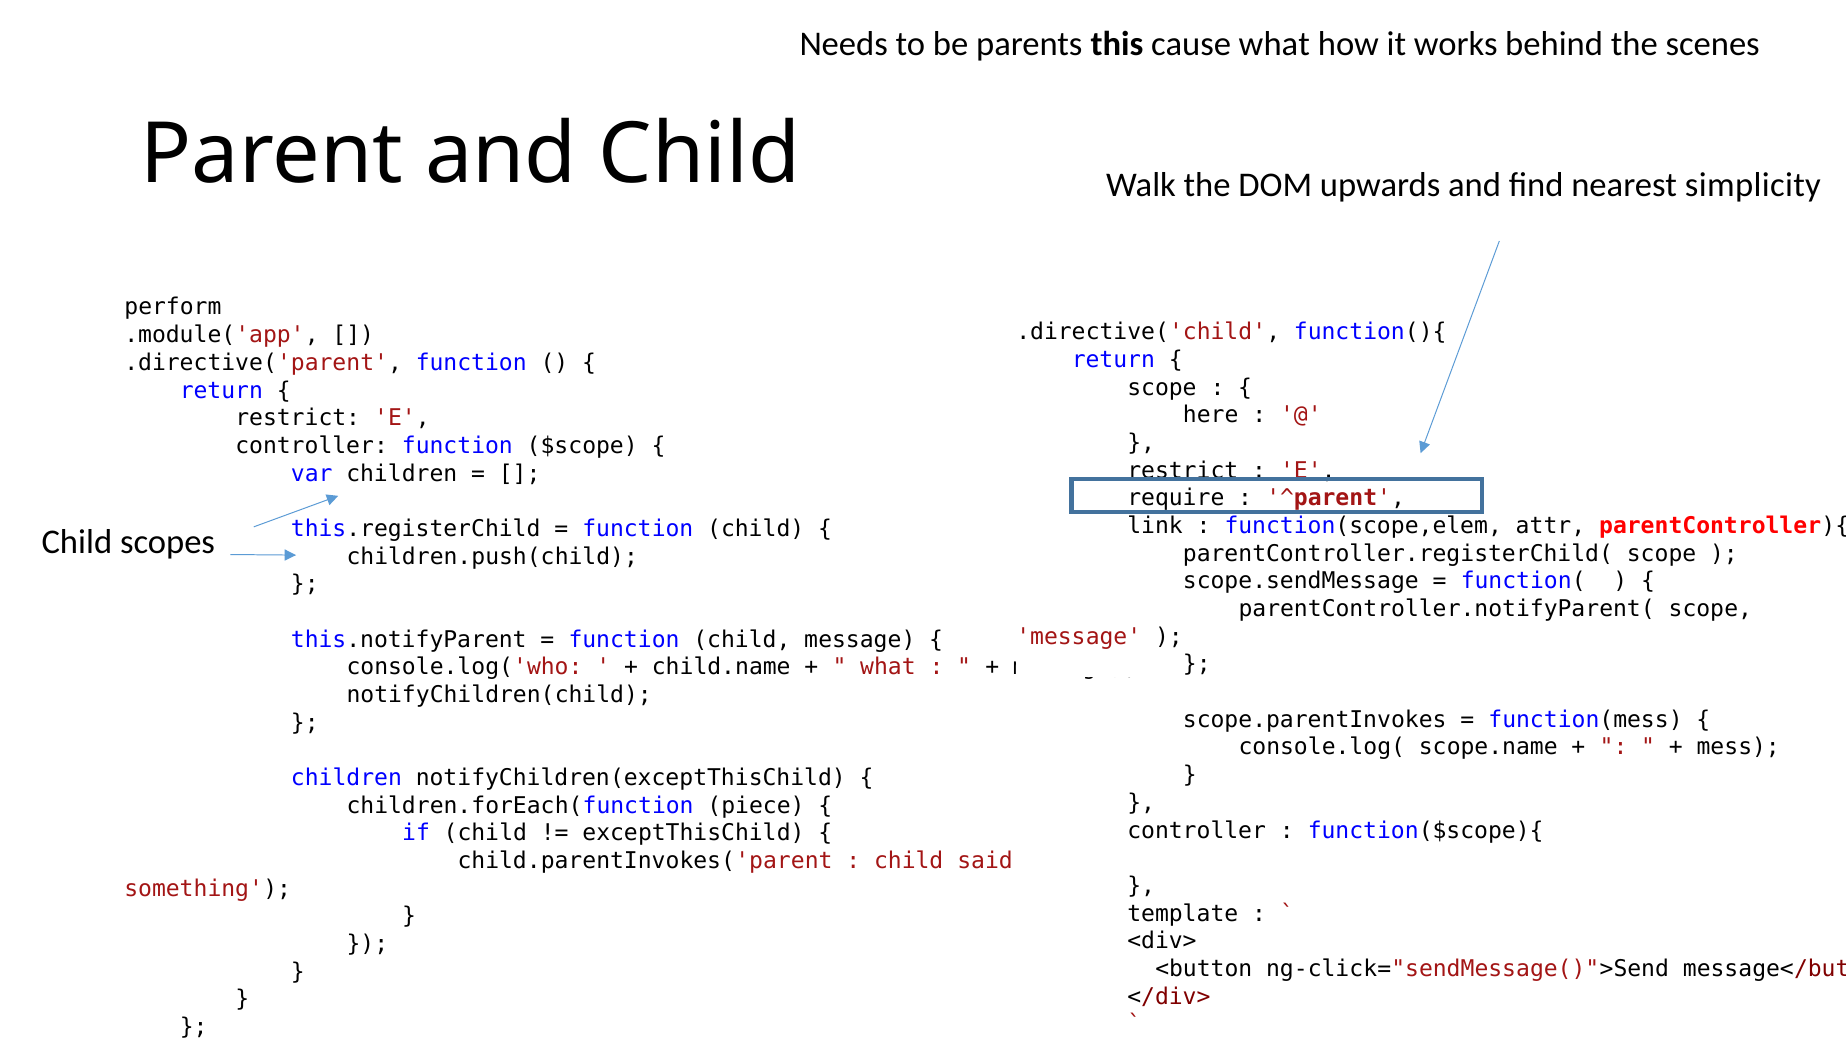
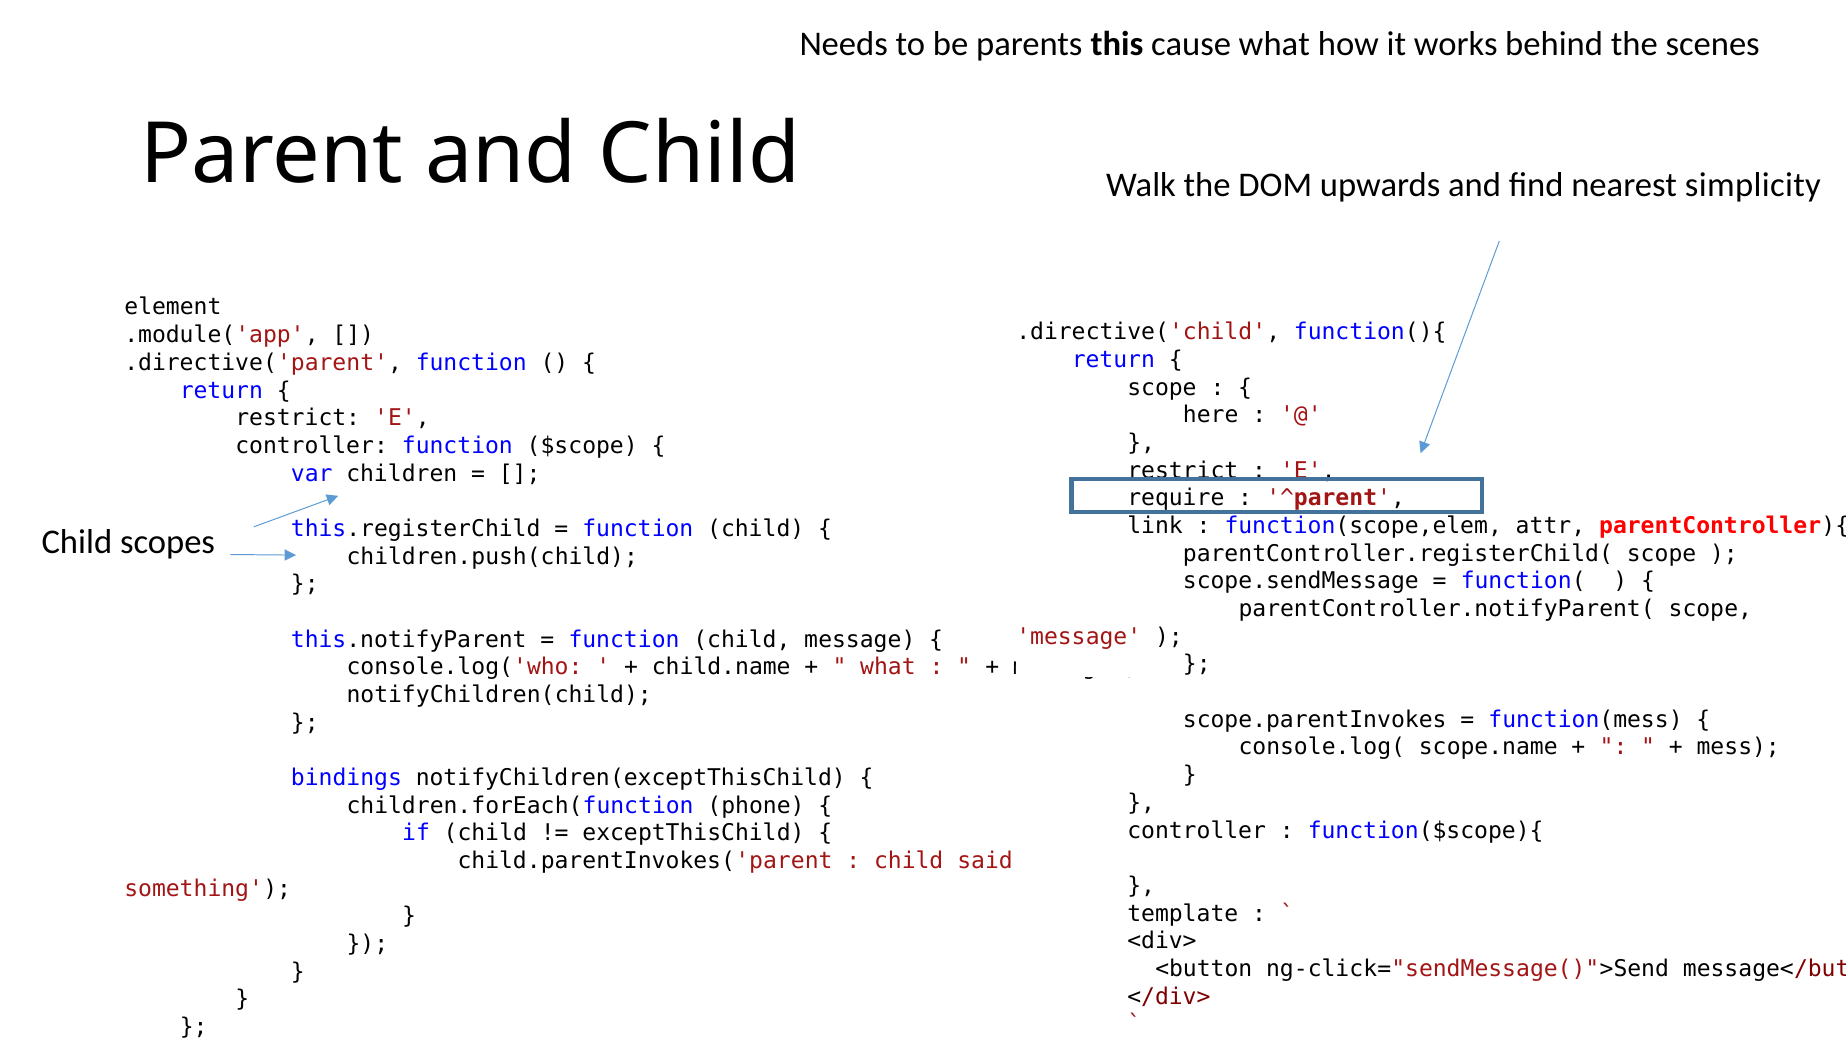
perform: perform -> element (173, 307)
children: children -> bindings (346, 778)
piece: piece -> phone (756, 806)
